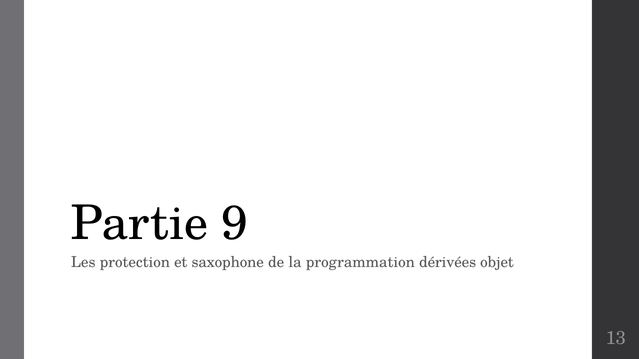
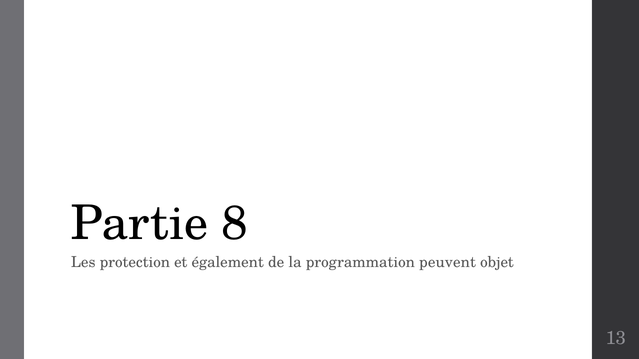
9: 9 -> 8 (235, 224)
saxophone: saxophone -> également (228, 263)
dérivées: dérivées -> peuvent (448, 263)
